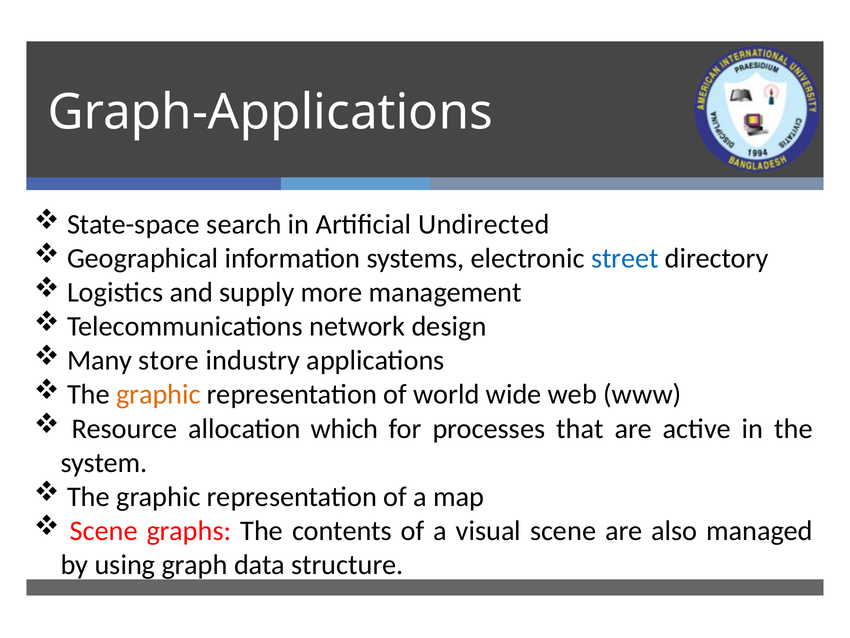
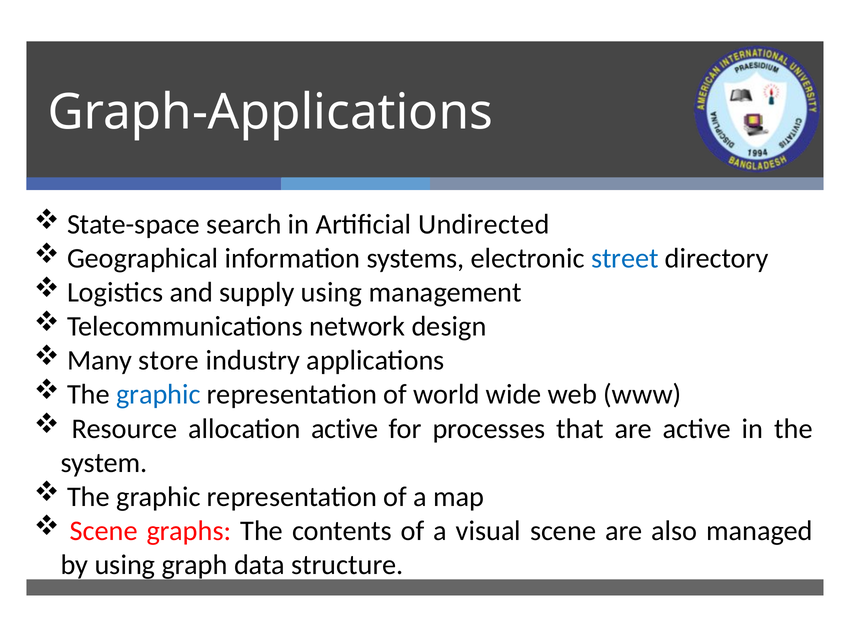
supply more: more -> using (331, 292)
graphic colour: orange -> blue (158, 394)
allocation which: which -> active (345, 428)
